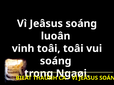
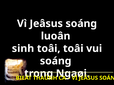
vinh: vinh -> sinh (23, 49)
